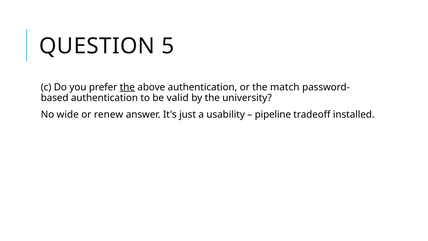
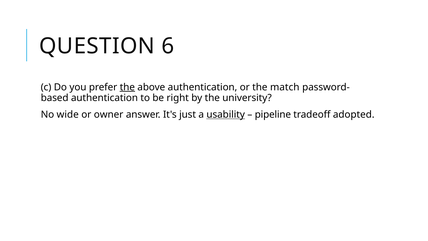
5: 5 -> 6 (168, 46)
valid: valid -> right (178, 98)
renew: renew -> owner (109, 115)
usability underline: none -> present (226, 115)
installed: installed -> adopted (354, 115)
